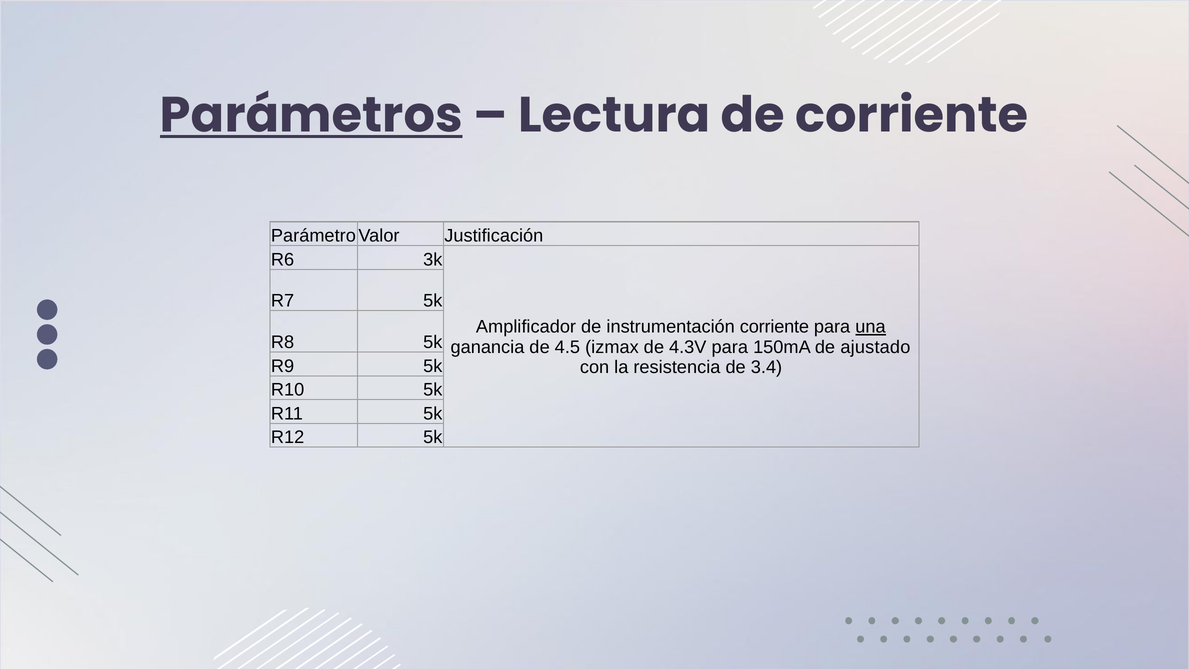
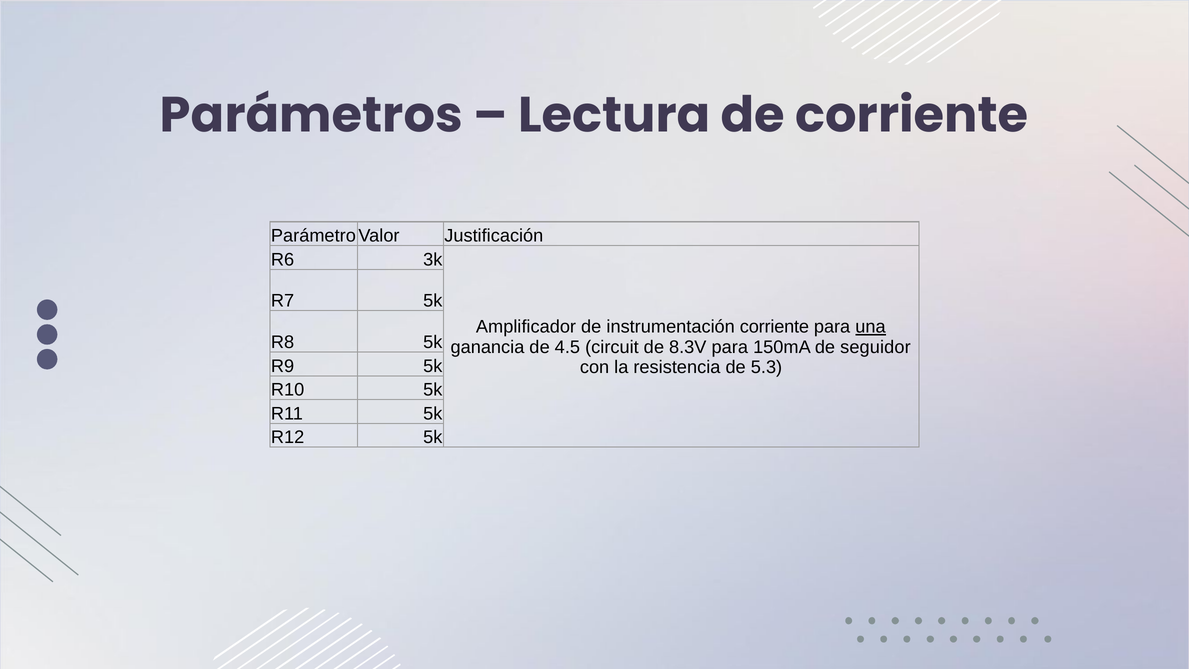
Parámetros underline: present -> none (311, 115)
izmax: izmax -> circuit (612, 347)
4.3V: 4.3V -> 8.3V (688, 347)
ajustado: ajustado -> seguidor (875, 347)
3.4: 3.4 -> 5.3 (767, 367)
